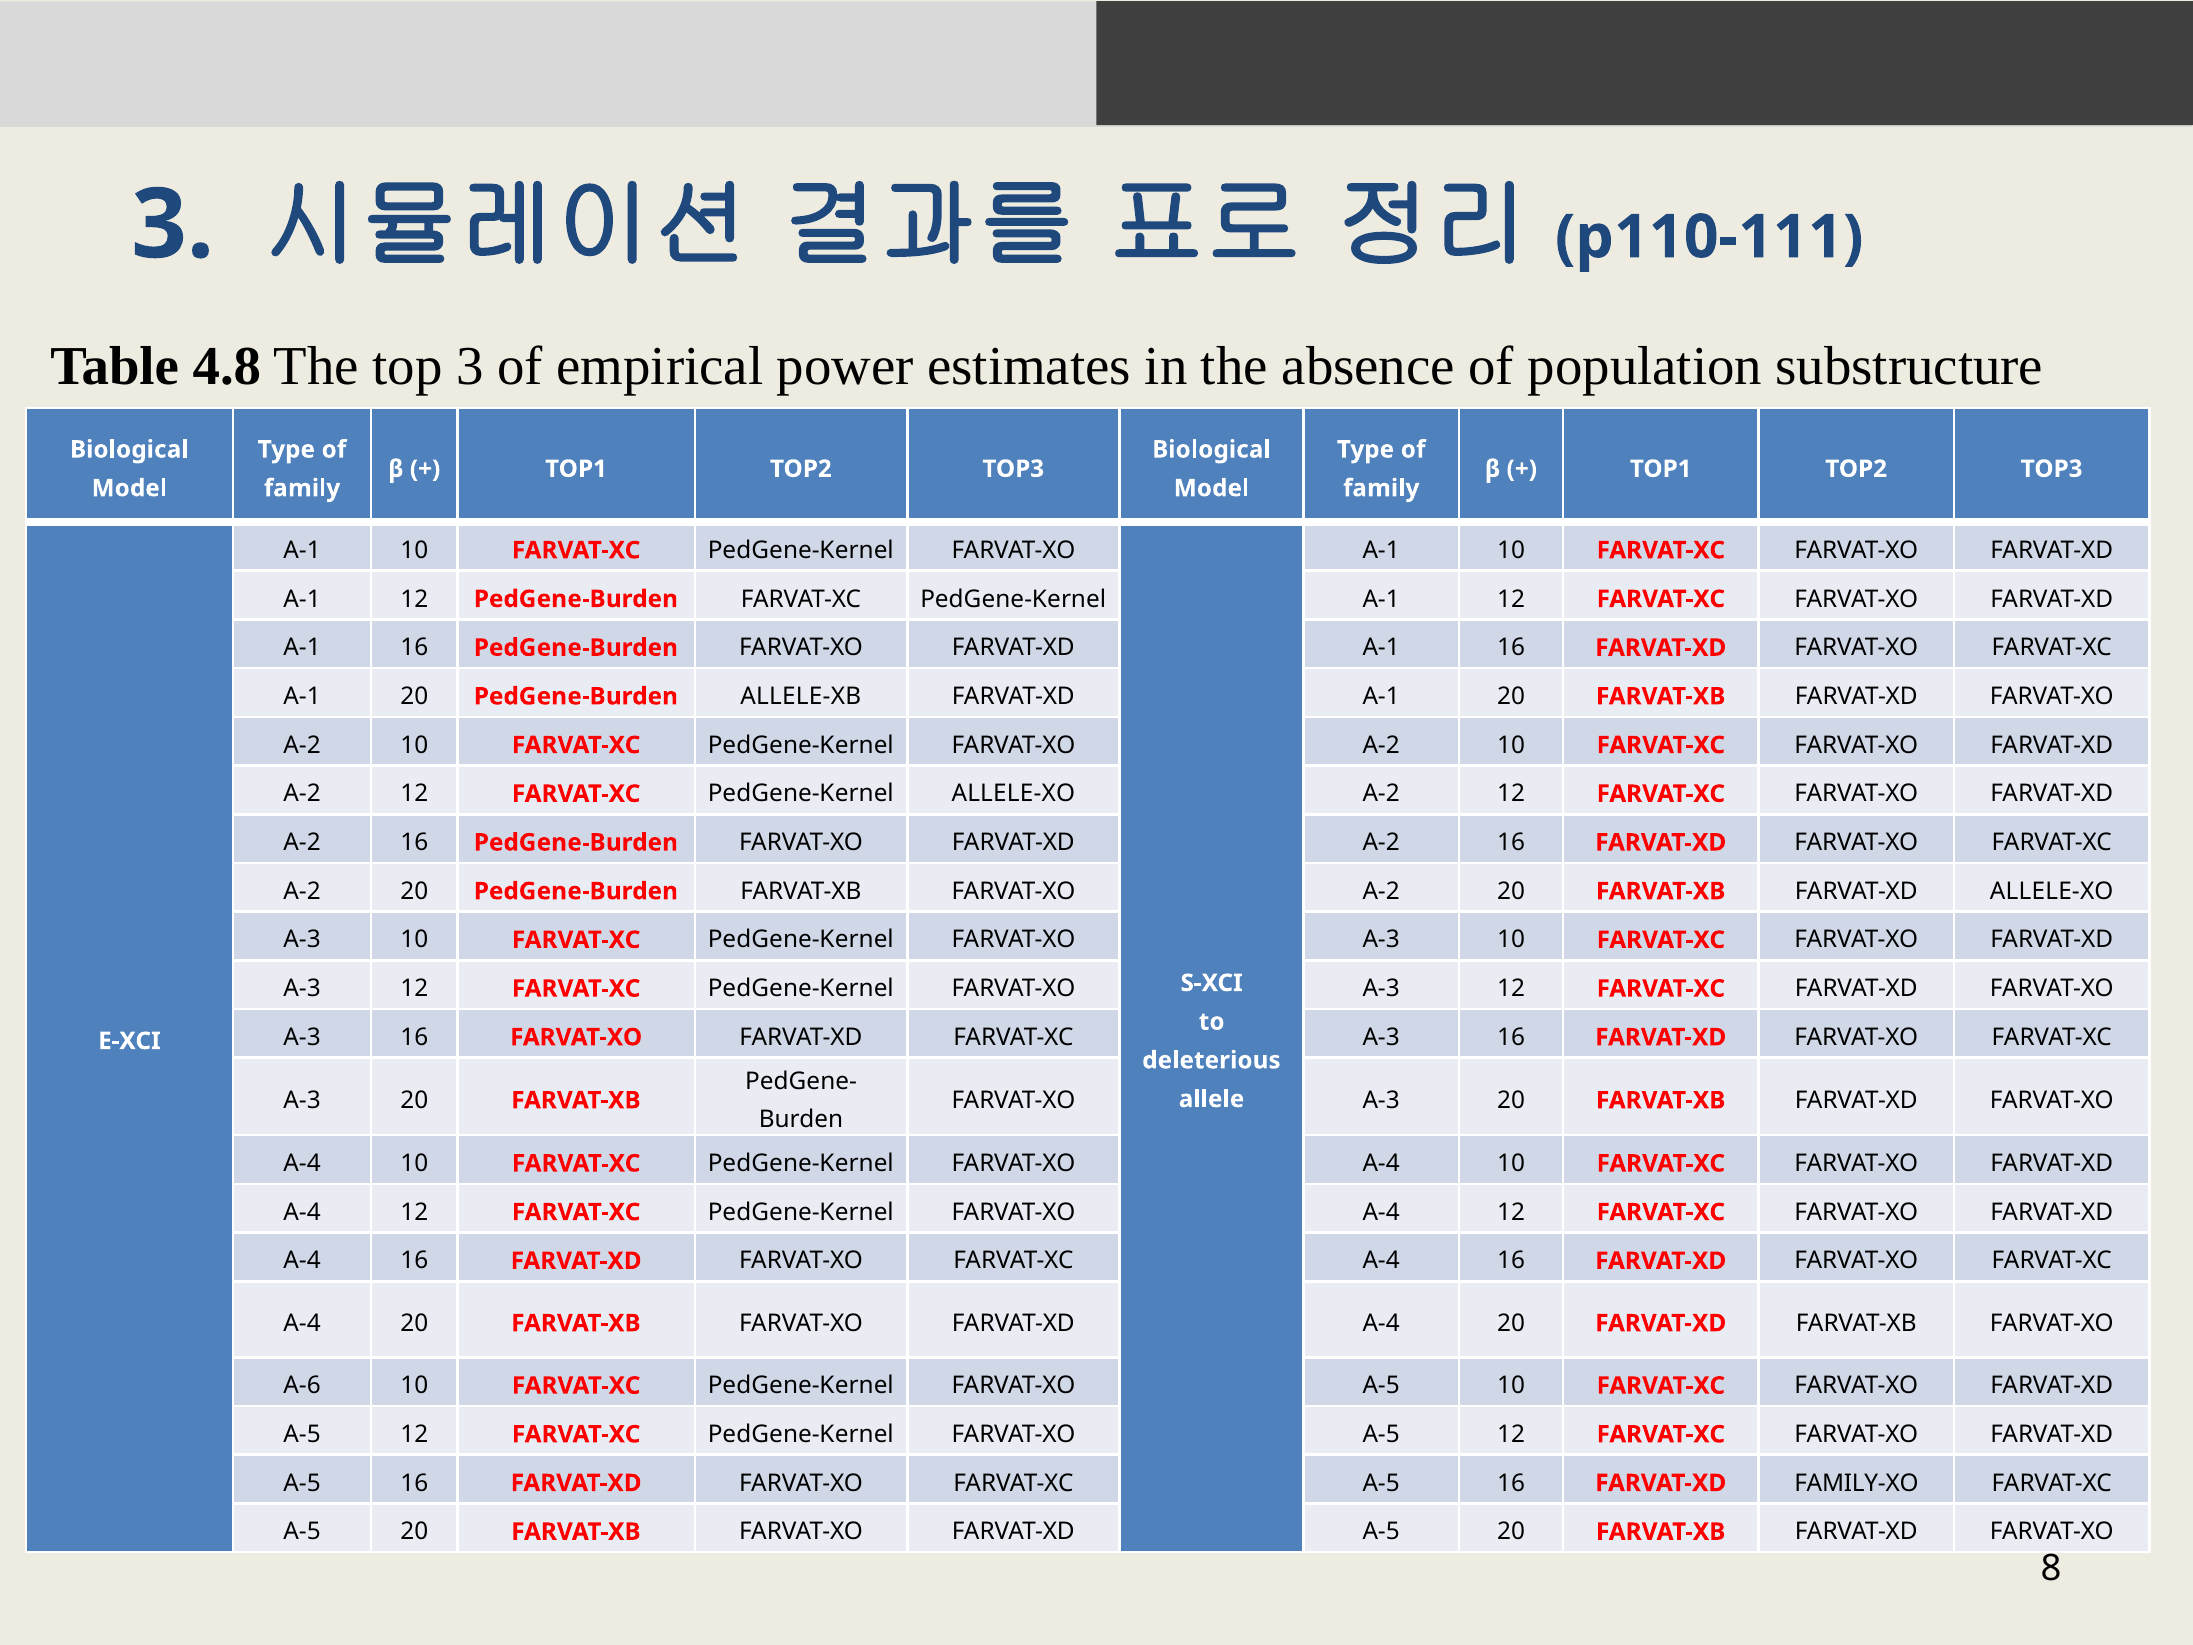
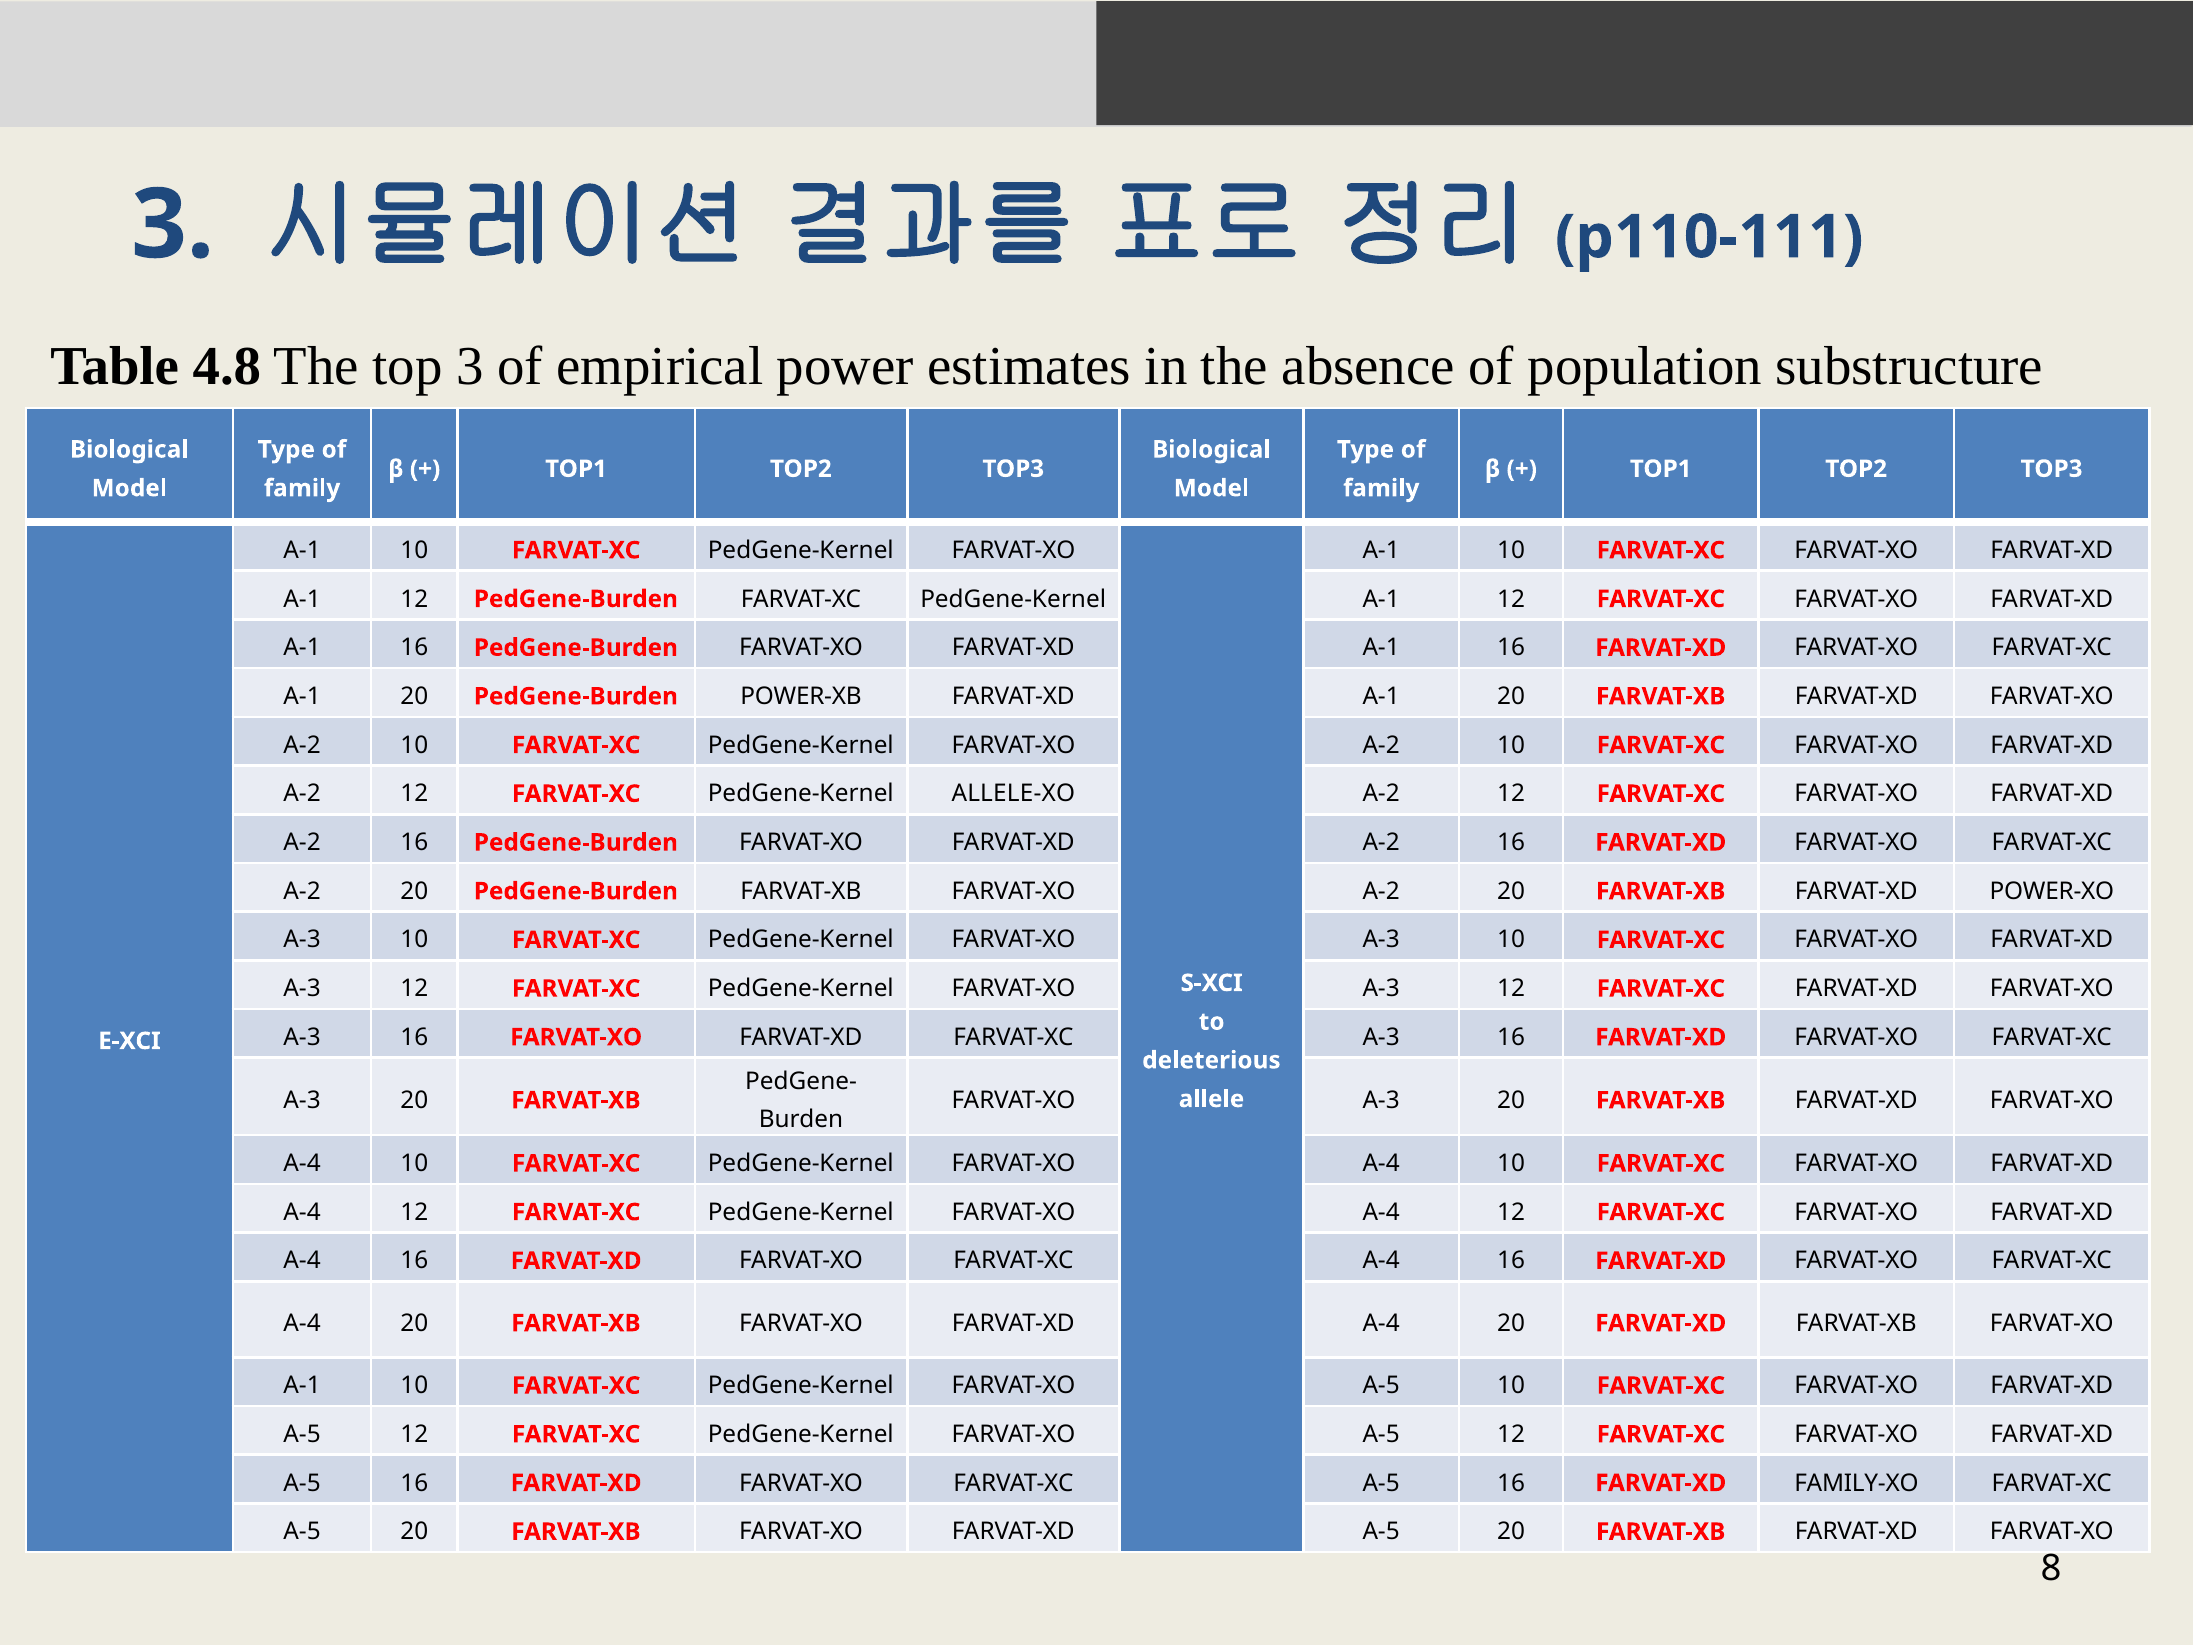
ALLELE-XB: ALLELE-XB -> POWER-XB (801, 696)
FARVAT-XD ALLELE-XO: ALLELE-XO -> POWER-XO (2052, 891)
A-6: A-6 -> A-1 (302, 1385)
